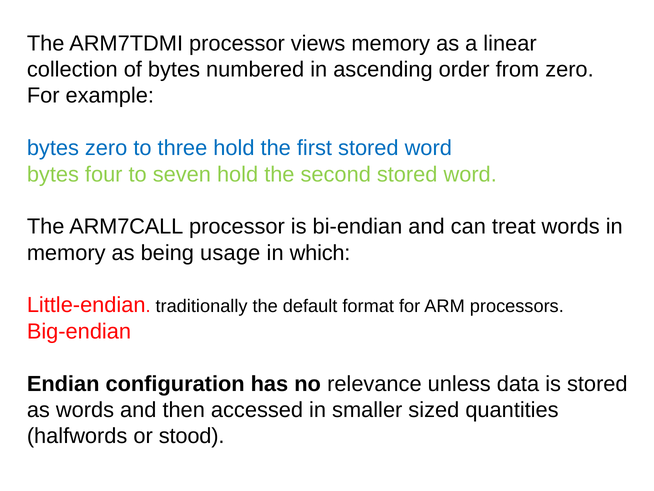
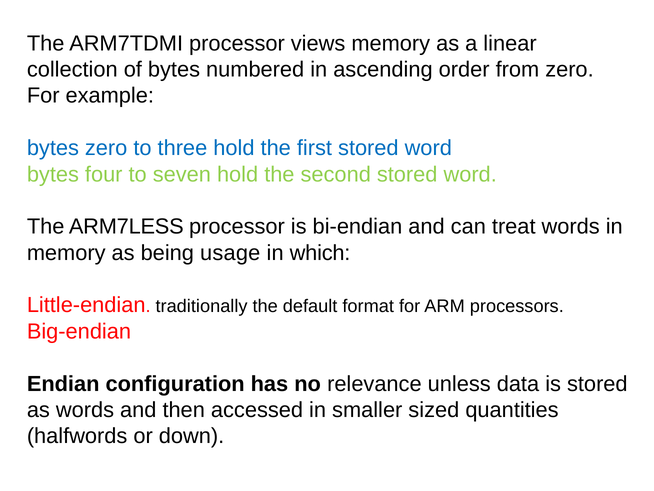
ARM7CALL: ARM7CALL -> ARM7LESS (126, 226)
stood: stood -> down (192, 436)
